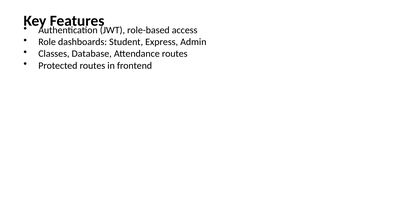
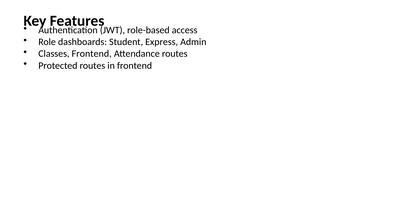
Classes Database: Database -> Frontend (92, 54)
